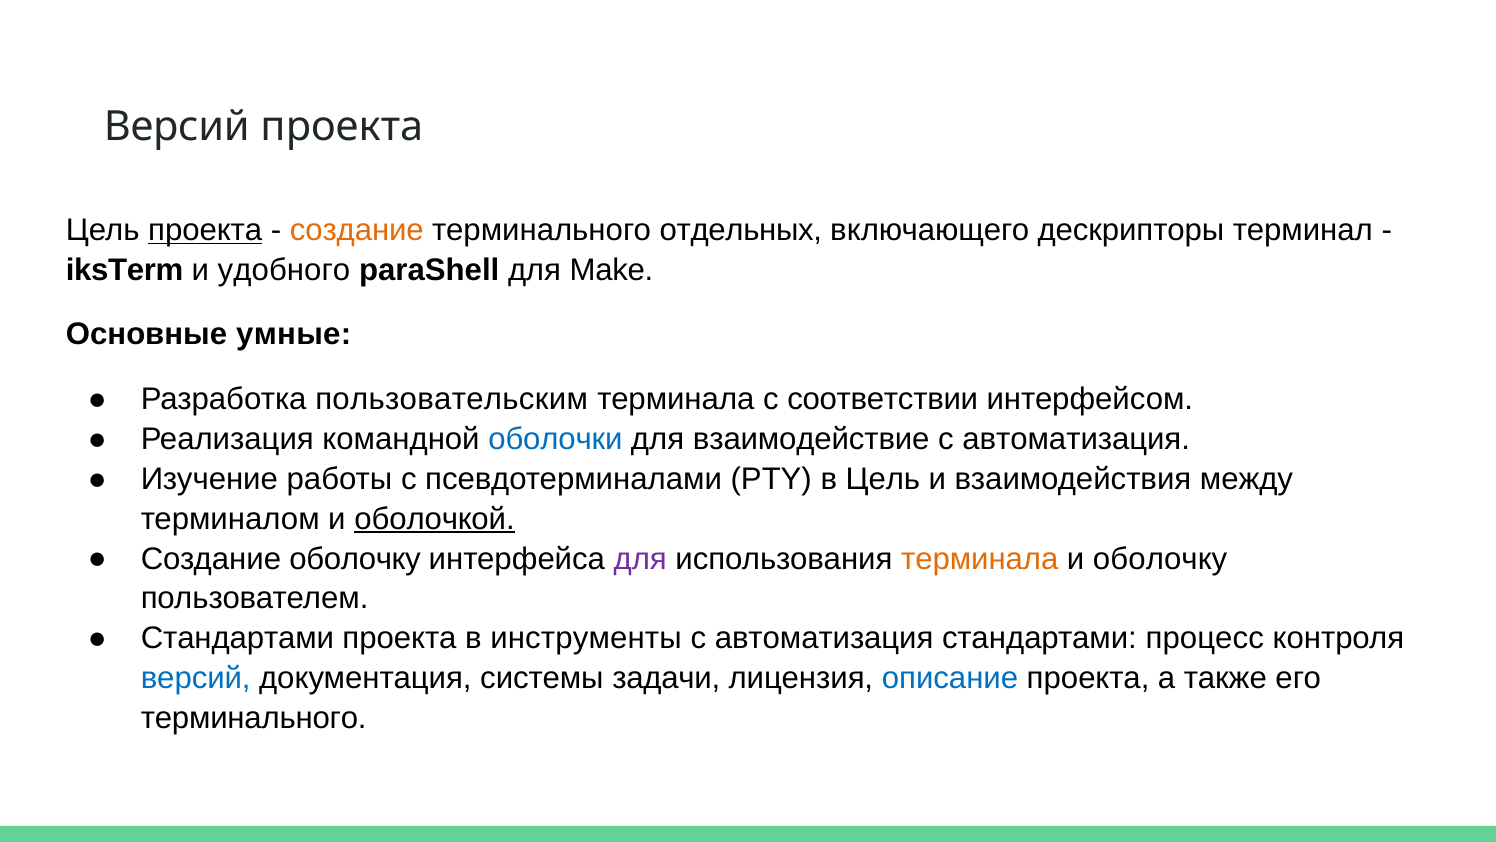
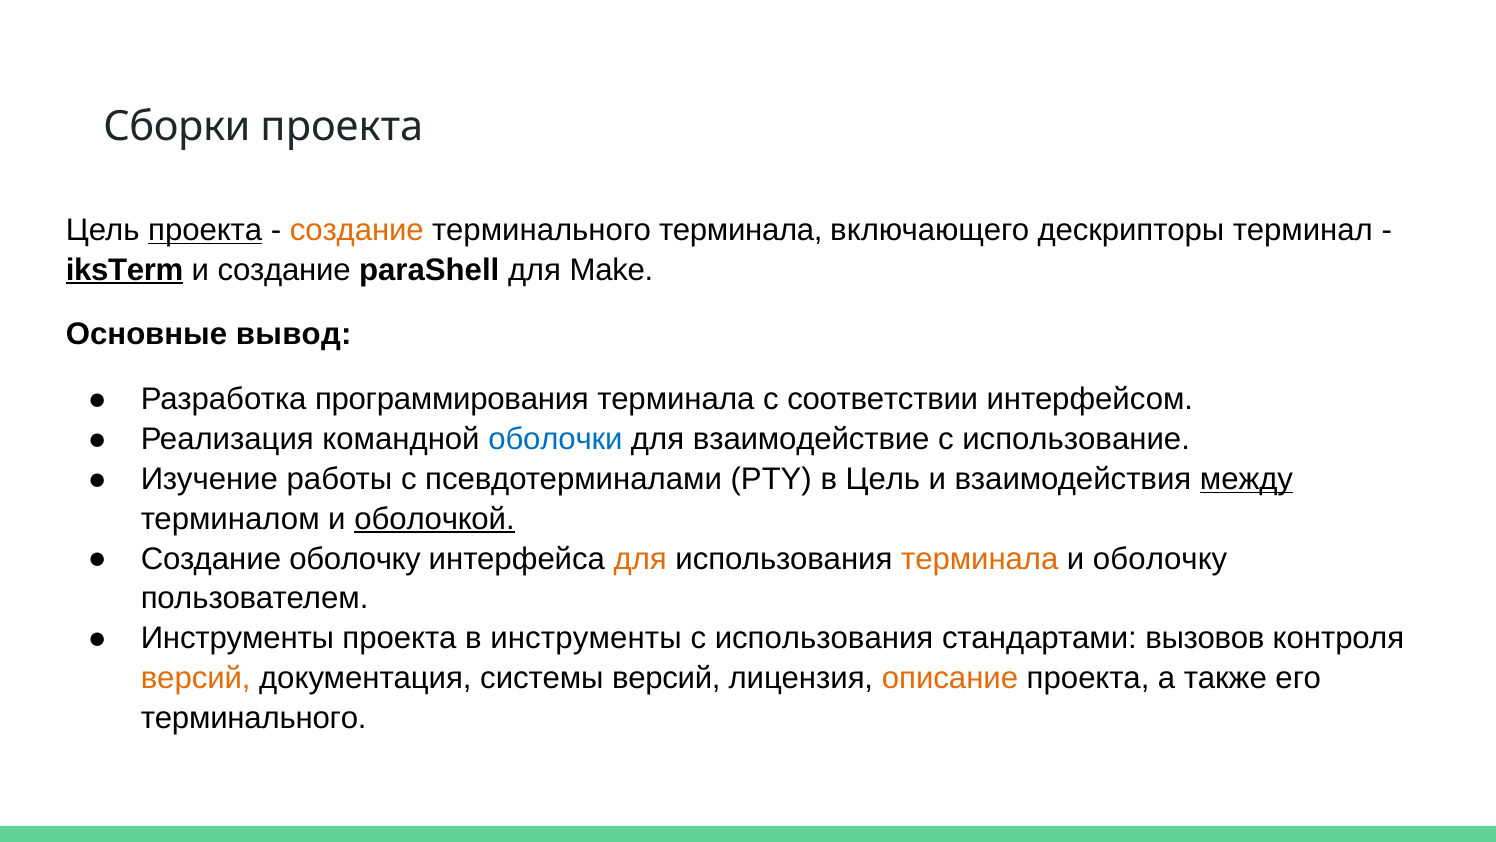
Версий: Версий -> Сборки (177, 127)
терминального отдельных: отдельных -> терминала (741, 230)
iksTerm underline: none -> present (125, 270)
и удобного: удобного -> создание (284, 270)
умные: умные -> вывод (294, 334)
пользовательским: пользовательским -> программирования (452, 399)
автоматизация: автоматизация -> использование (1076, 439)
между underline: none -> present (1247, 479)
для colour: purple -> orange (640, 558)
Стандартами: Стандартами -> Инструменты (237, 638)
автоматизация: автоматизация -> использования (824, 638)
процесс: процесс -> вызовов (1205, 638)
версий colour: blue -> orange (196, 678)
системы задачи: задачи -> версий (666, 678)
описание colour: blue -> orange (950, 678)
